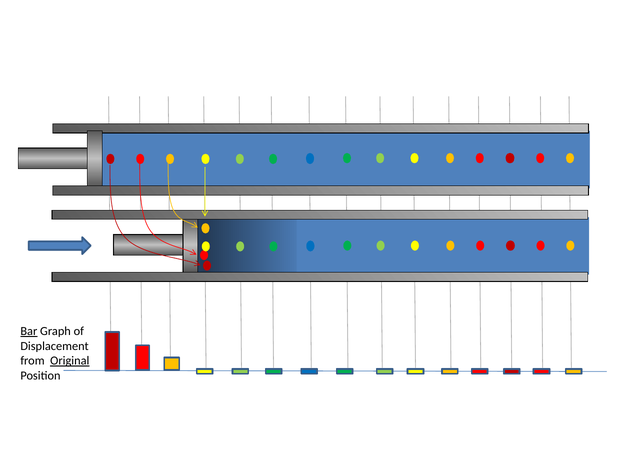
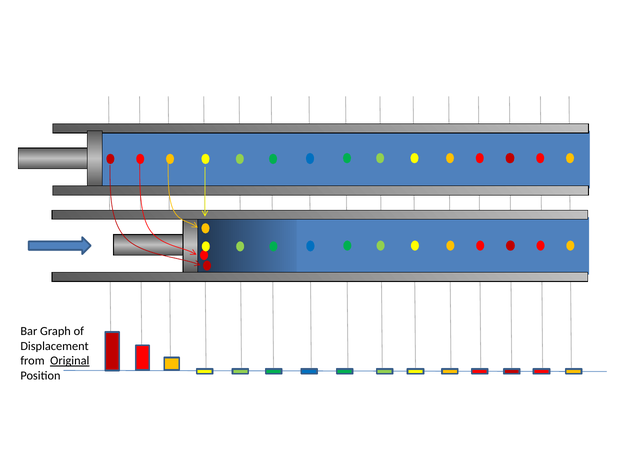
Bar underline: present -> none (29, 332)
